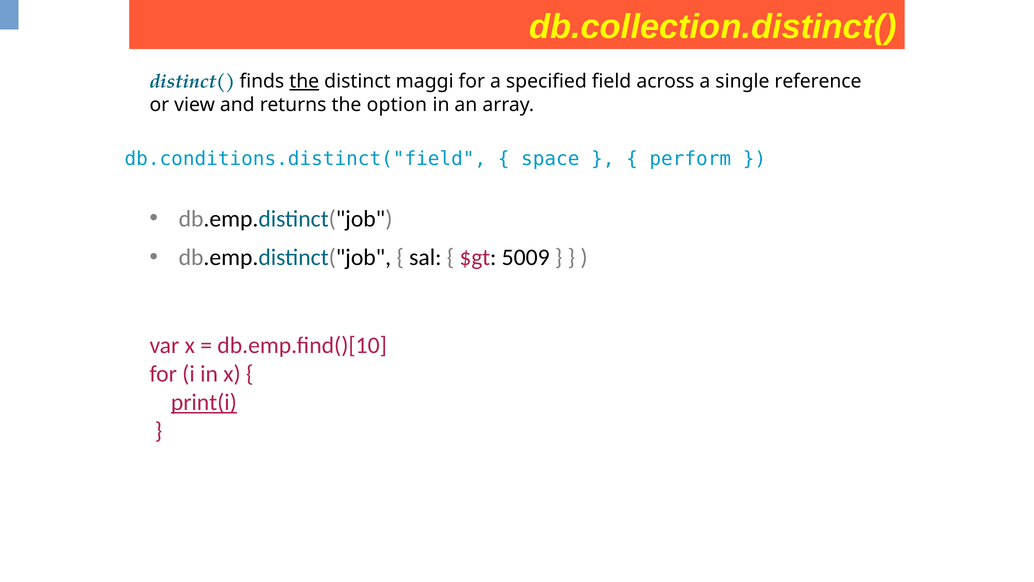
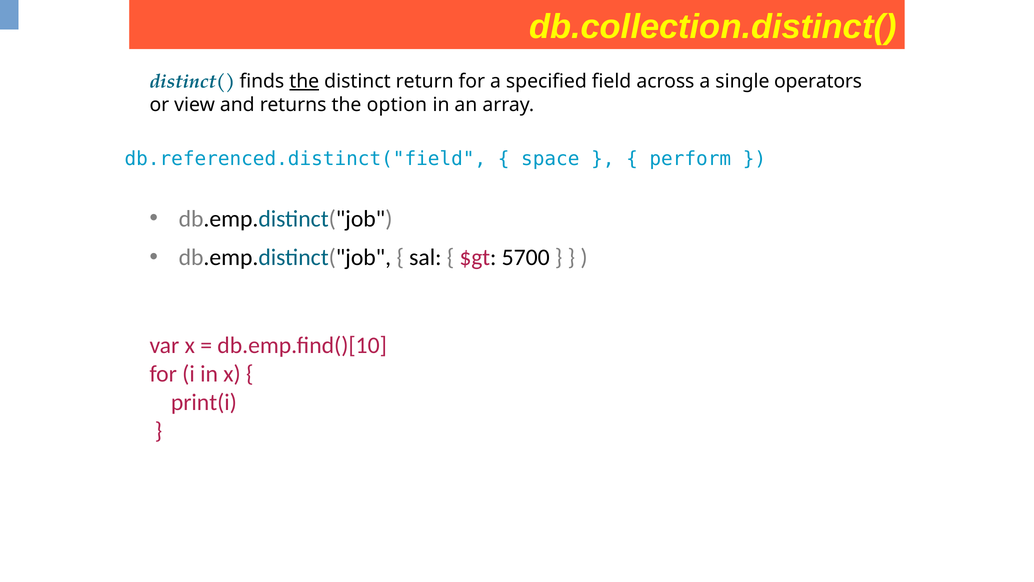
maggi: maggi -> return (425, 81)
reference: reference -> operators (818, 81)
db.conditions.distinct("field: db.conditions.distinct("field -> db.referenced.distinct("field (305, 159)
5009: 5009 -> 5700 (526, 257)
print(i underline: present -> none (204, 402)
